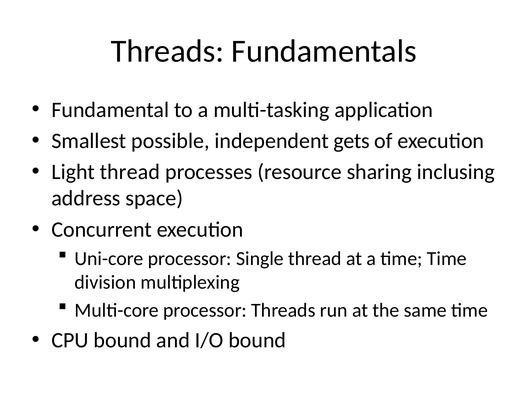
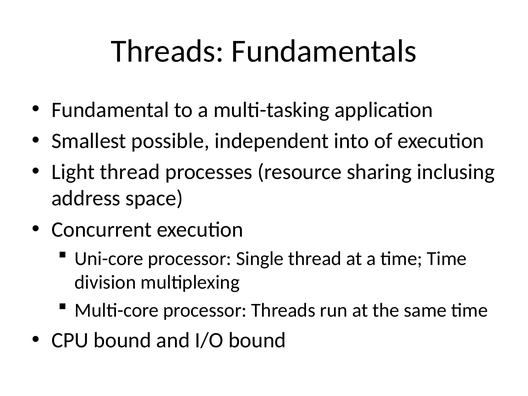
gets: gets -> into (352, 141)
